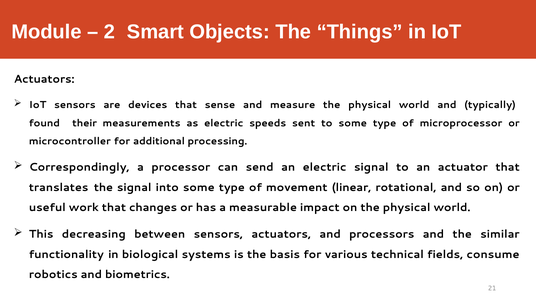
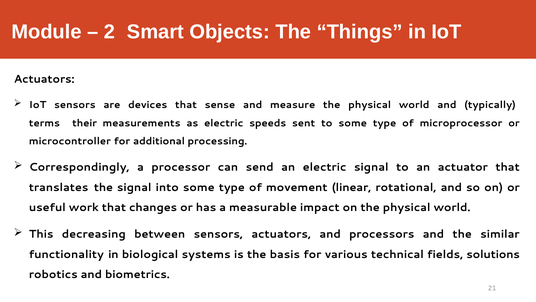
found: found -> terms (44, 123)
consume: consume -> solutions (493, 254)
